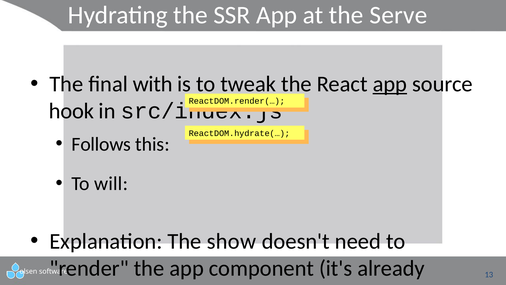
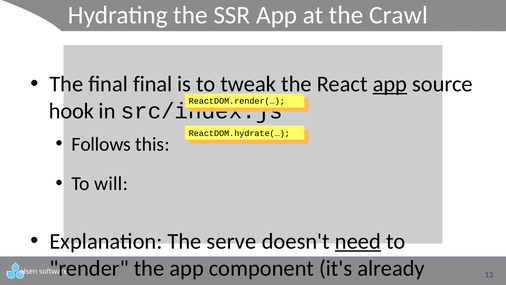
Serve: Serve -> Crawl (399, 15)
final with: with -> final (153, 84)
show: show -> serve (232, 241)
need underline: none -> present (358, 241)
